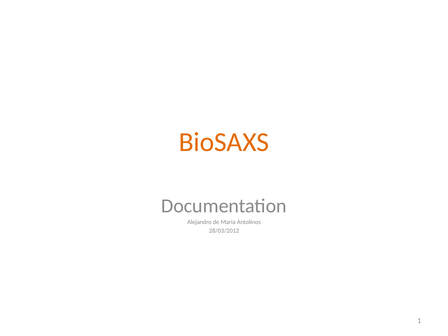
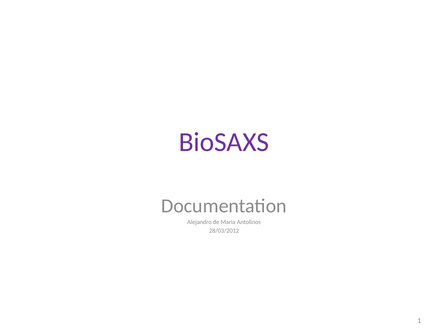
BioSAXS colour: orange -> purple (224, 142)
